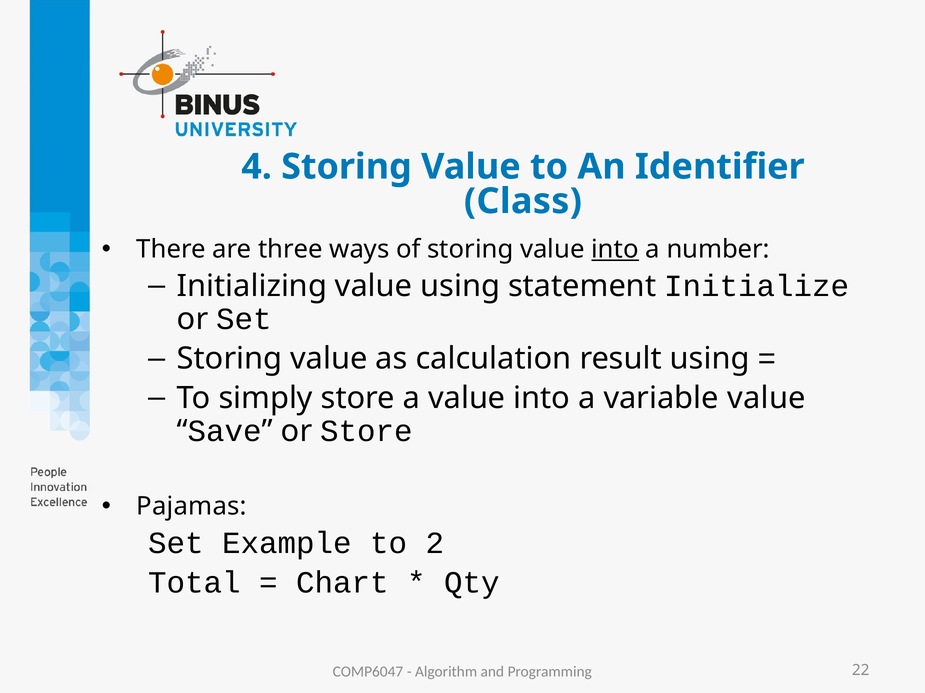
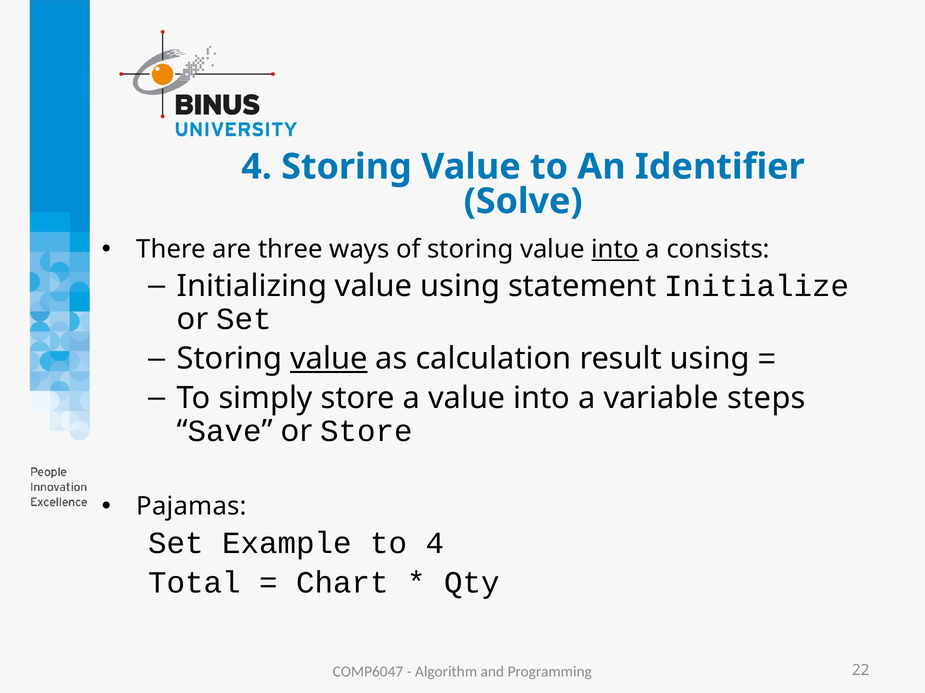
Class: Class -> Solve (523, 201)
number: number -> consists (718, 250)
value underline: none -> present (329, 359)
variable value: value -> steps (766, 398)
to 2: 2 -> 4 (435, 544)
